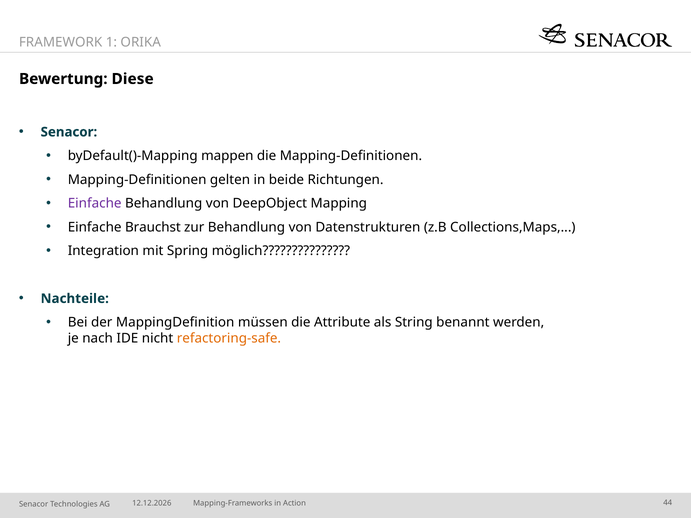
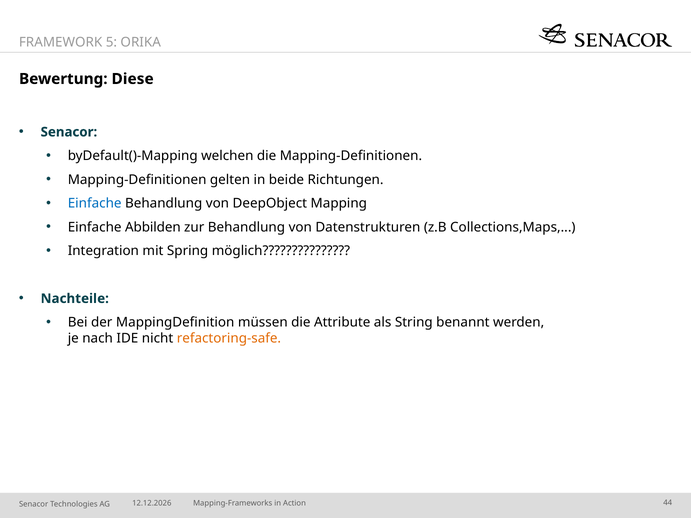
1: 1 -> 5 (111, 42)
mappen: mappen -> welchen (227, 156)
Einfache colour: purple -> blue (95, 203)
Brauchst: Brauchst -> Abbilden (153, 227)
